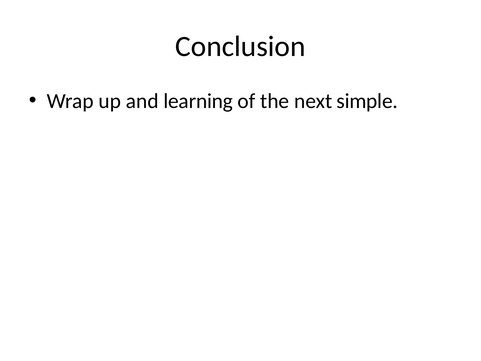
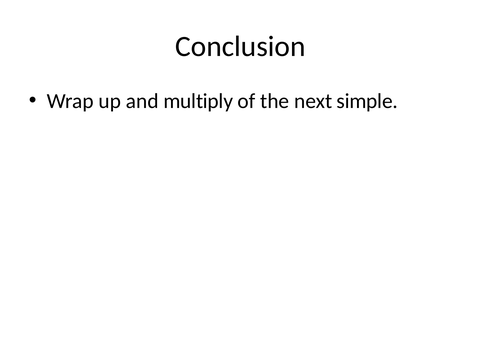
learning: learning -> multiply (198, 101)
